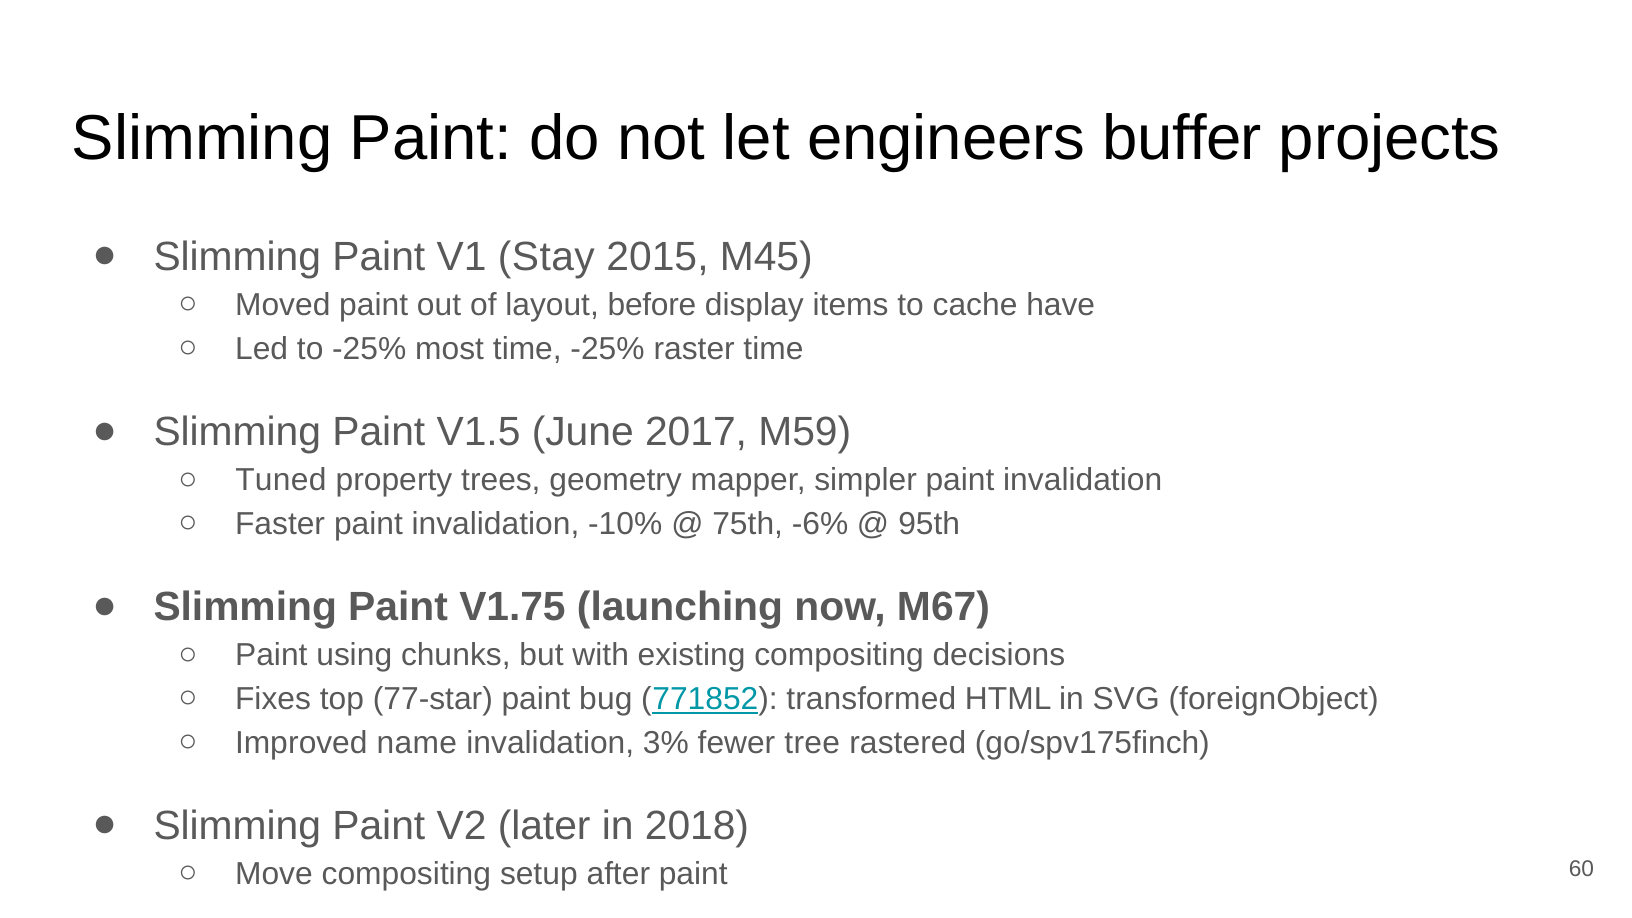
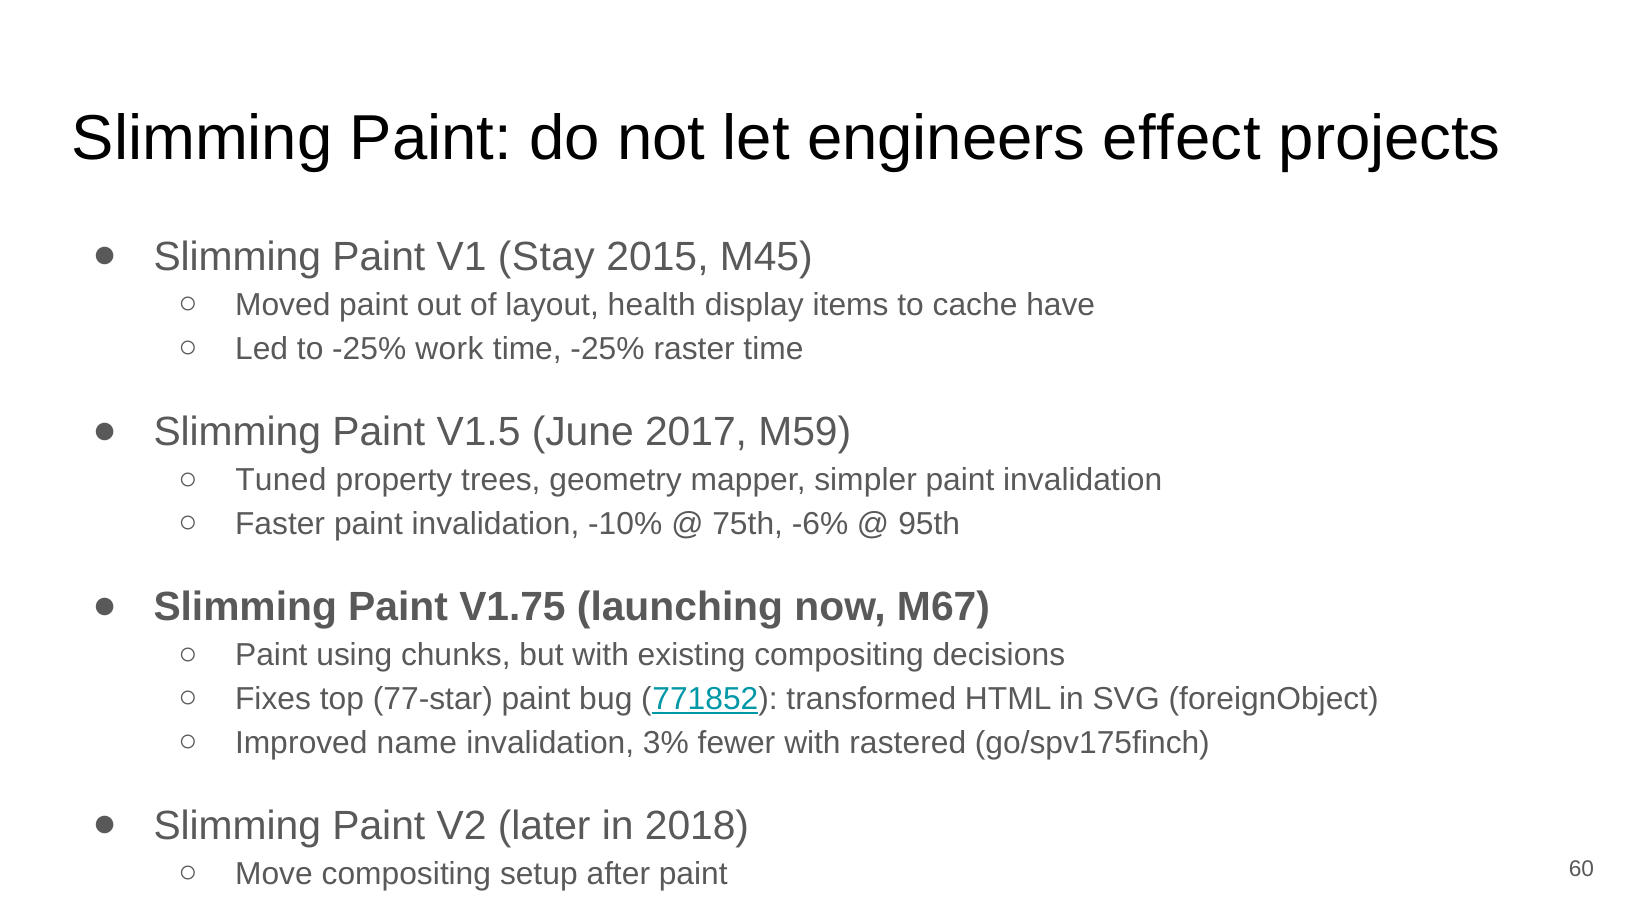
buffer: buffer -> effect (1182, 138)
before: before -> health (652, 305)
most: most -> work (449, 349)
fewer tree: tree -> with (812, 743)
